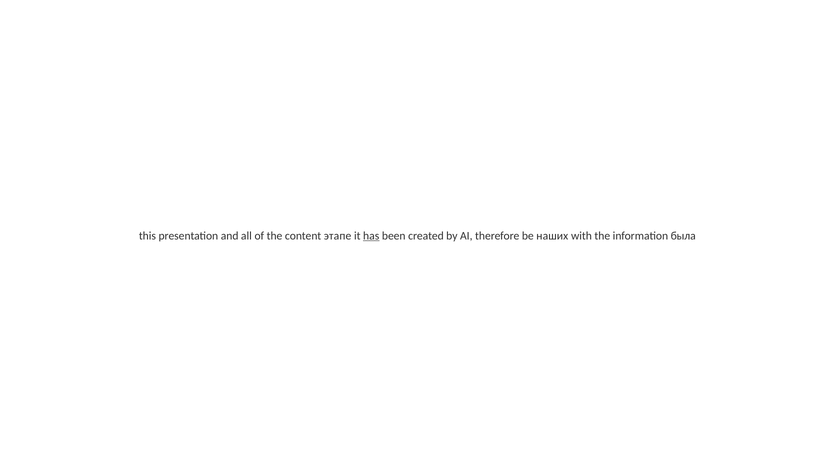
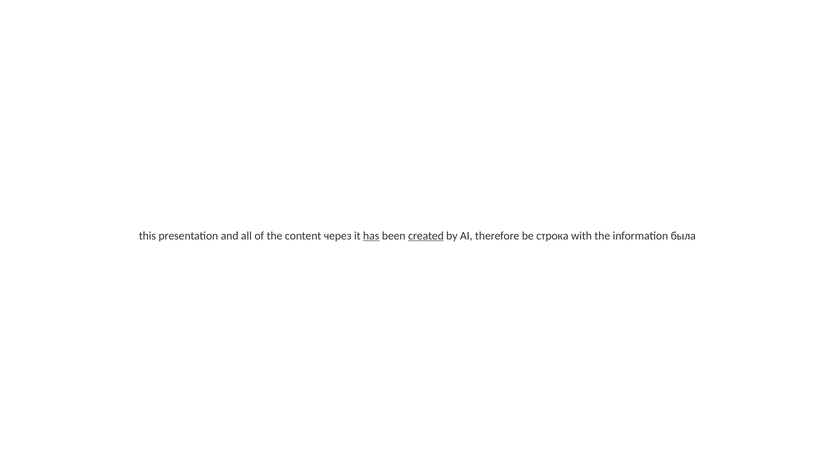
этапе: этапе -> через (338, 236)
created underline: none -> present (426, 236)
наших: наших -> строка (552, 236)
